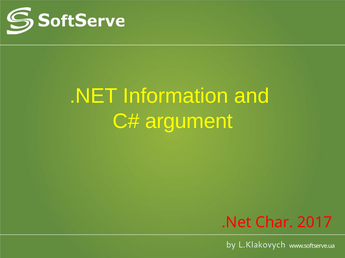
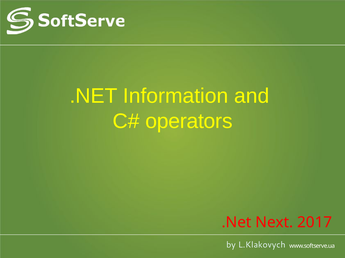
argument: argument -> operators (189, 121)
Char: Char -> Next (274, 223)
